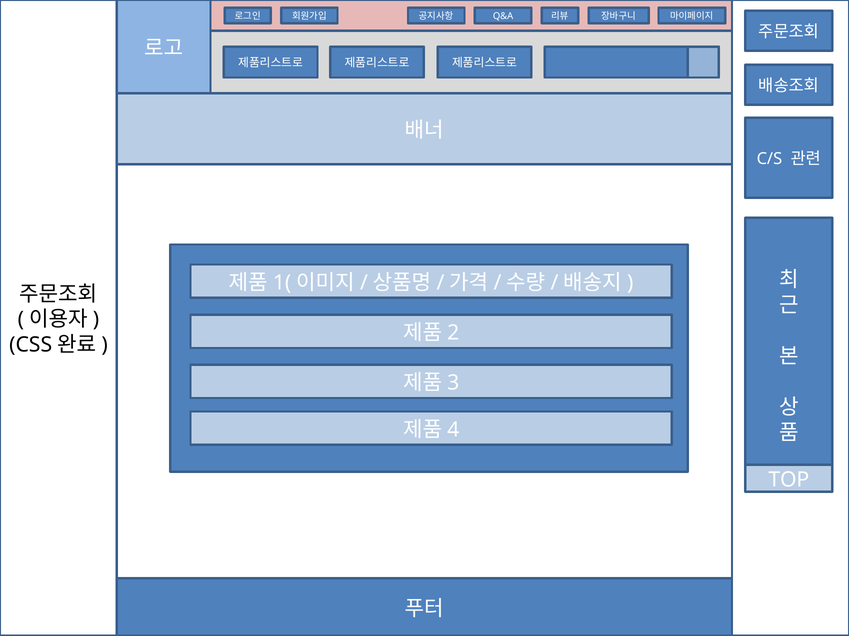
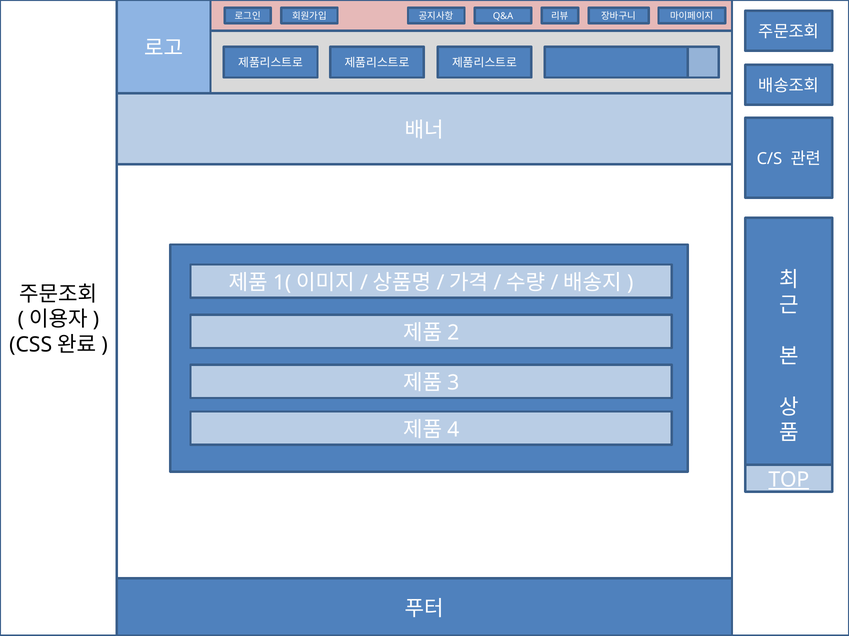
TOP underline: none -> present (789, 480)
